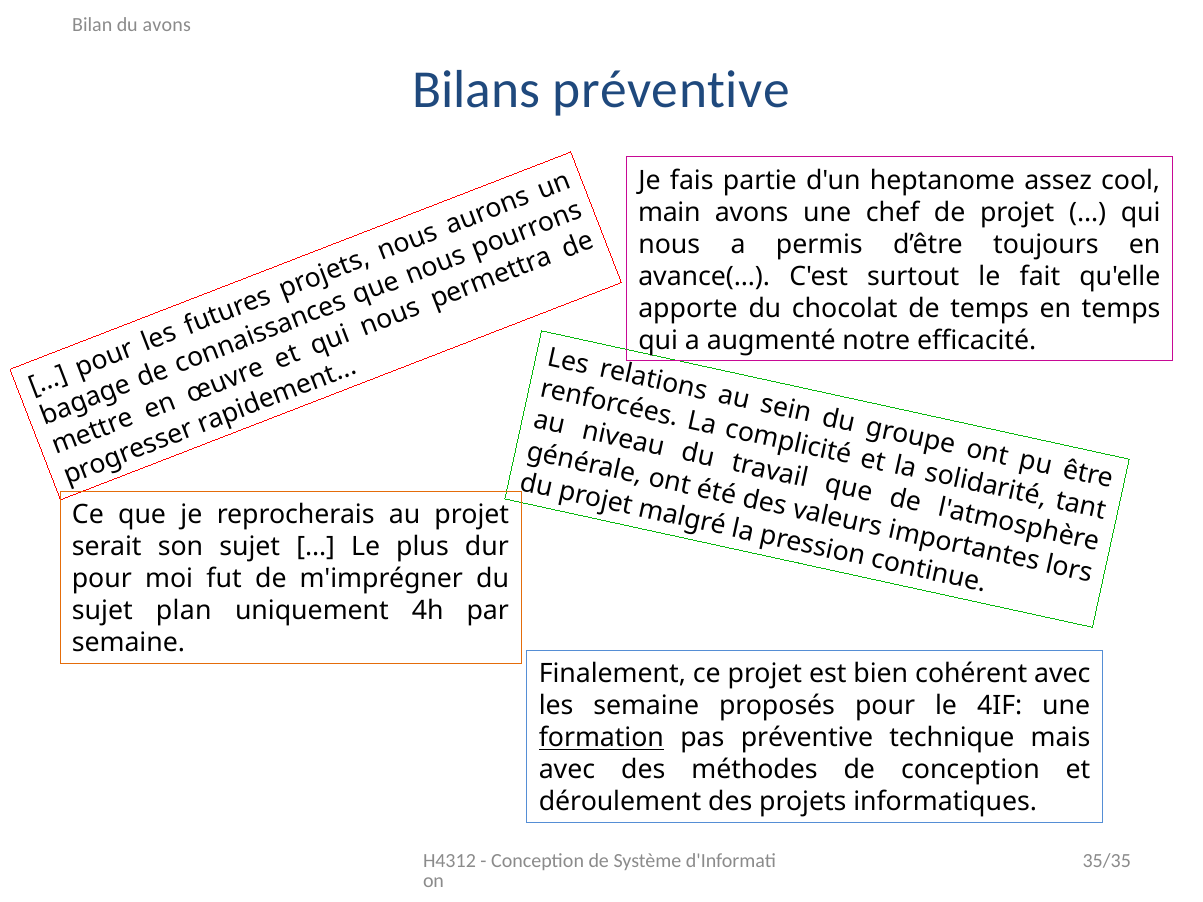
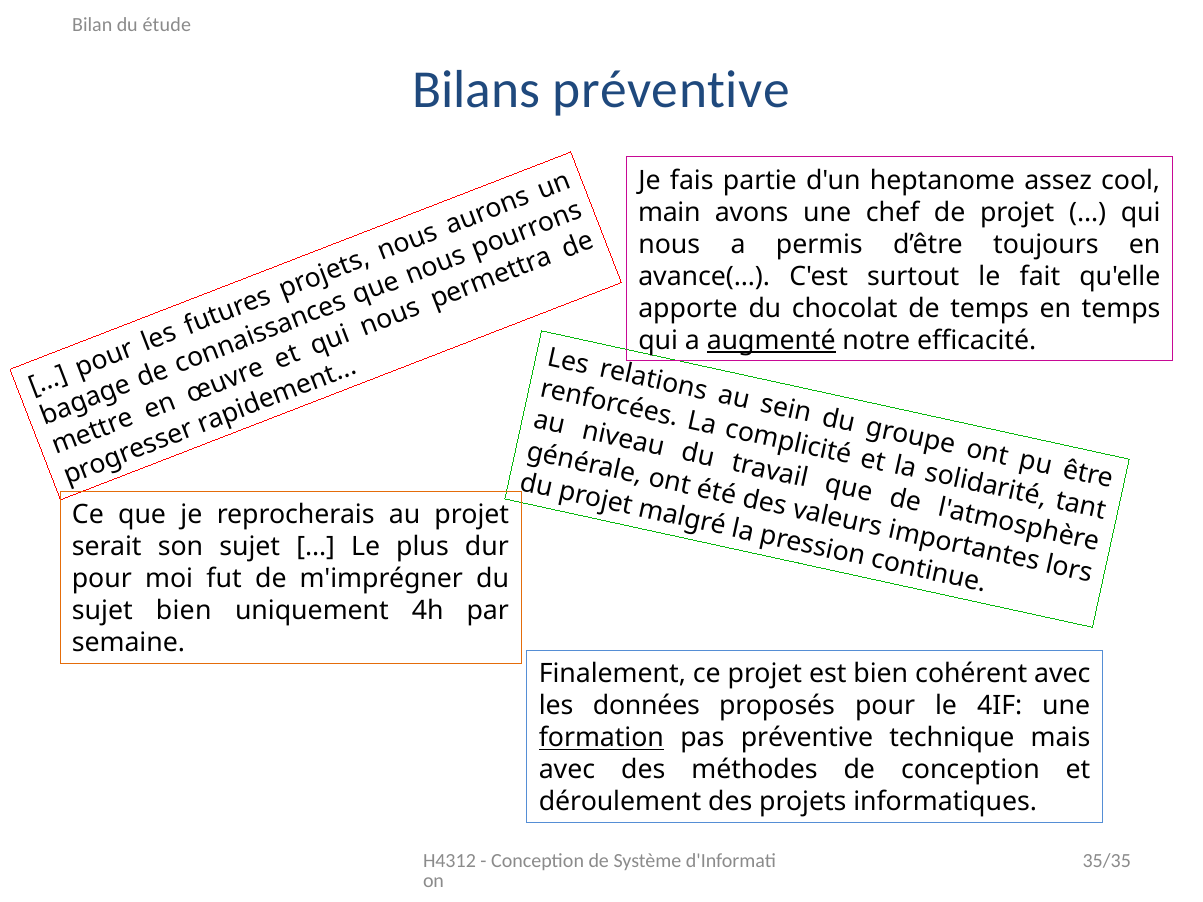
du avons: avons -> étude (167, 25)
augmenté underline: none -> present (771, 341)
sujet plan: plan -> bien (184, 611)
les semaine: semaine -> données (646, 706)
